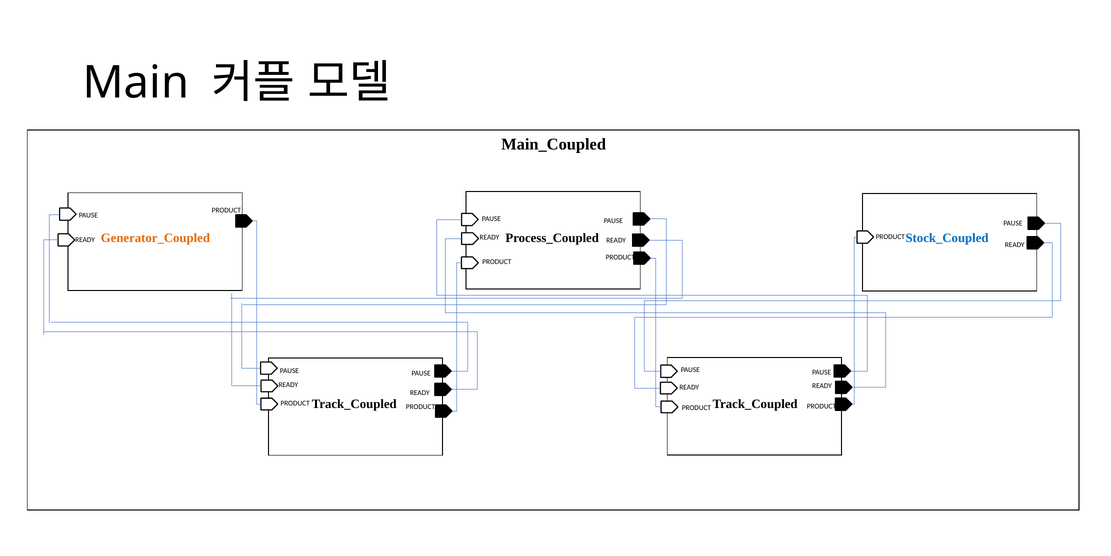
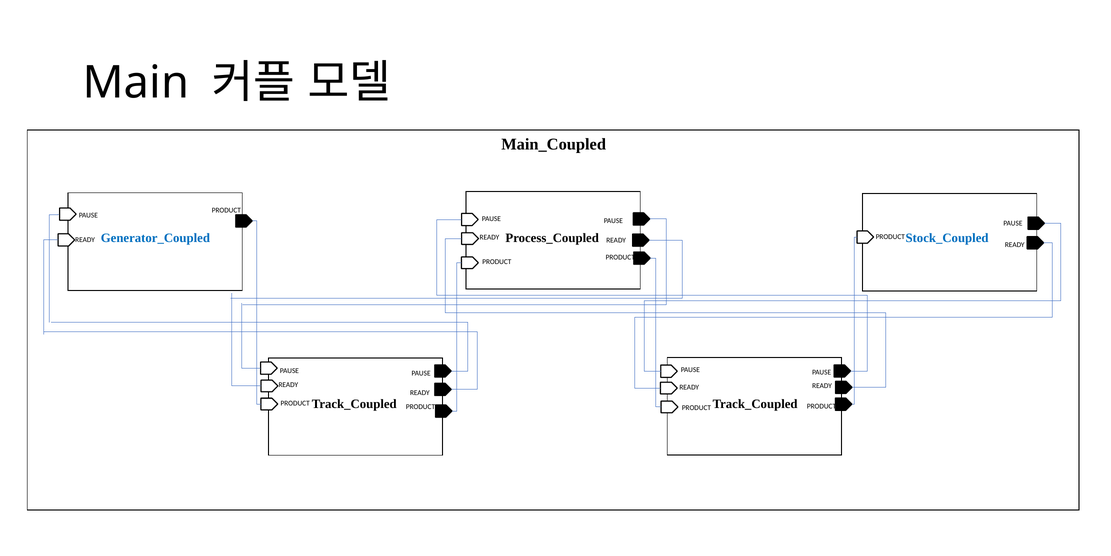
Generator_Coupled colour: orange -> blue (155, 238)
